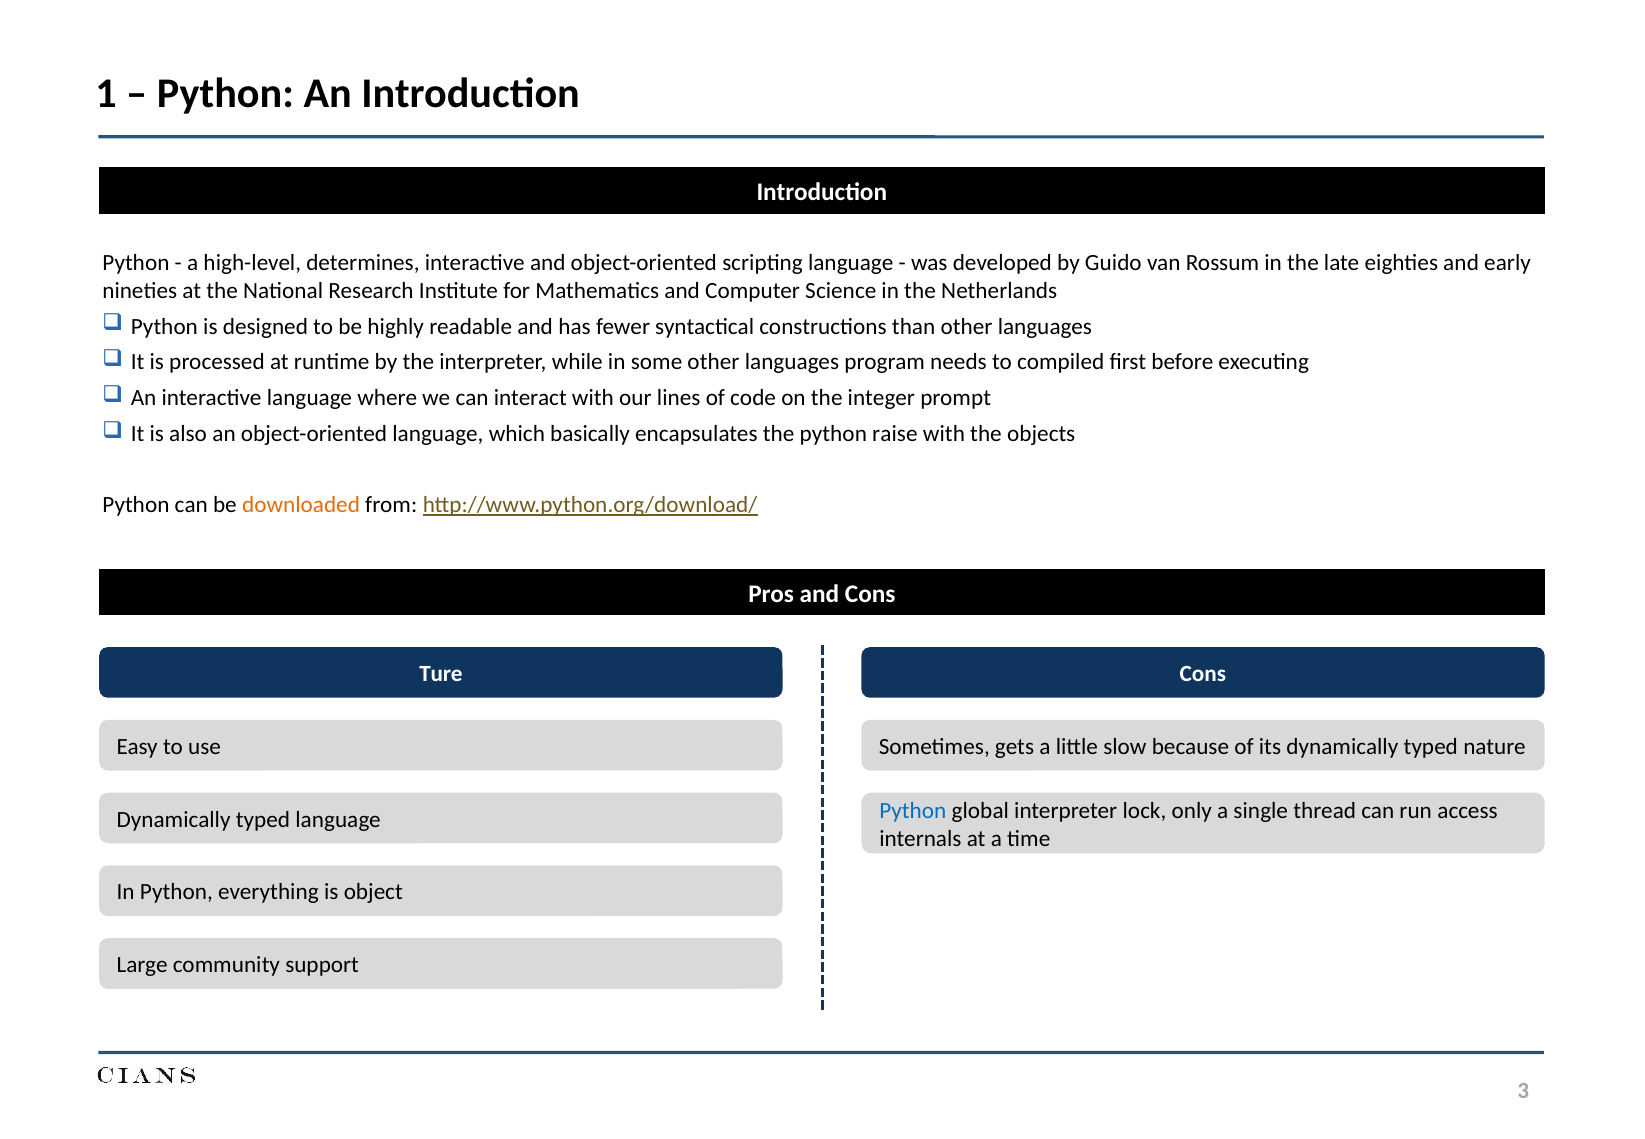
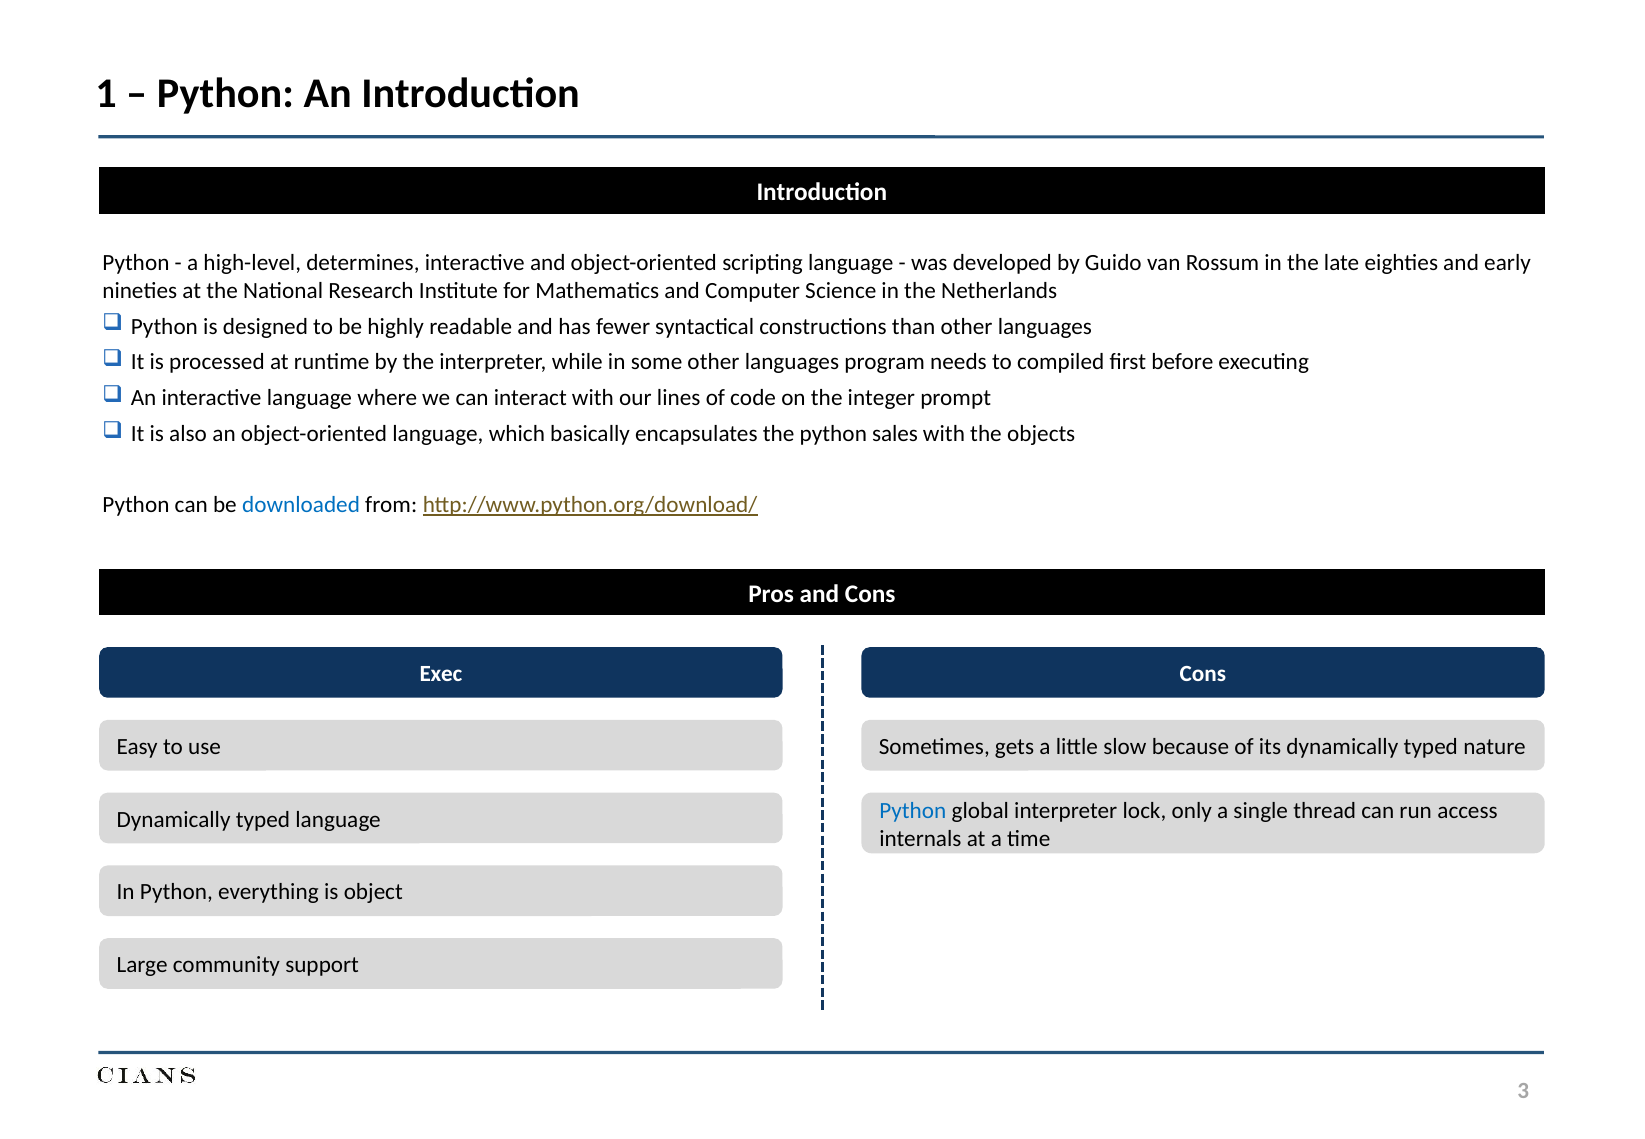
raise: raise -> sales (895, 434)
downloaded colour: orange -> blue (301, 505)
Ture: Ture -> Exec (441, 674)
